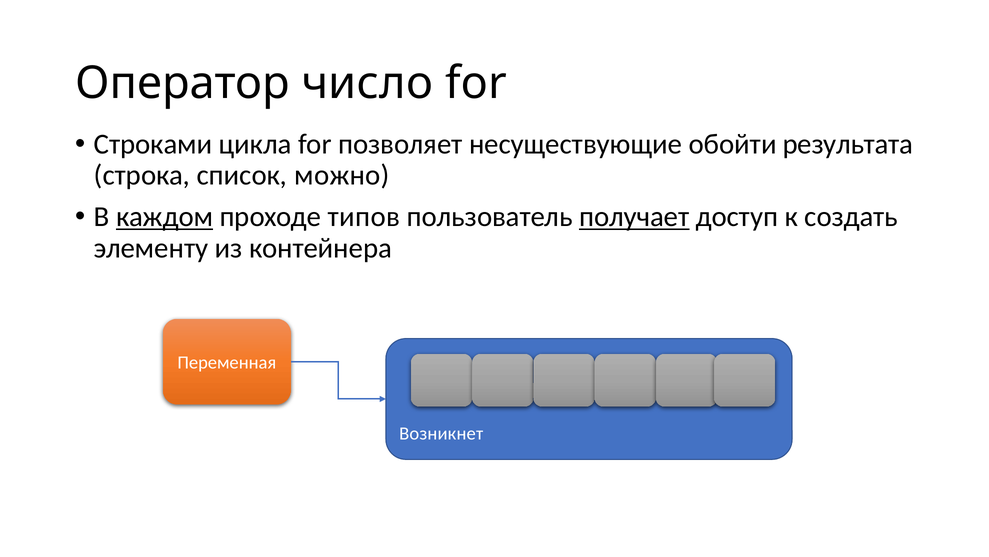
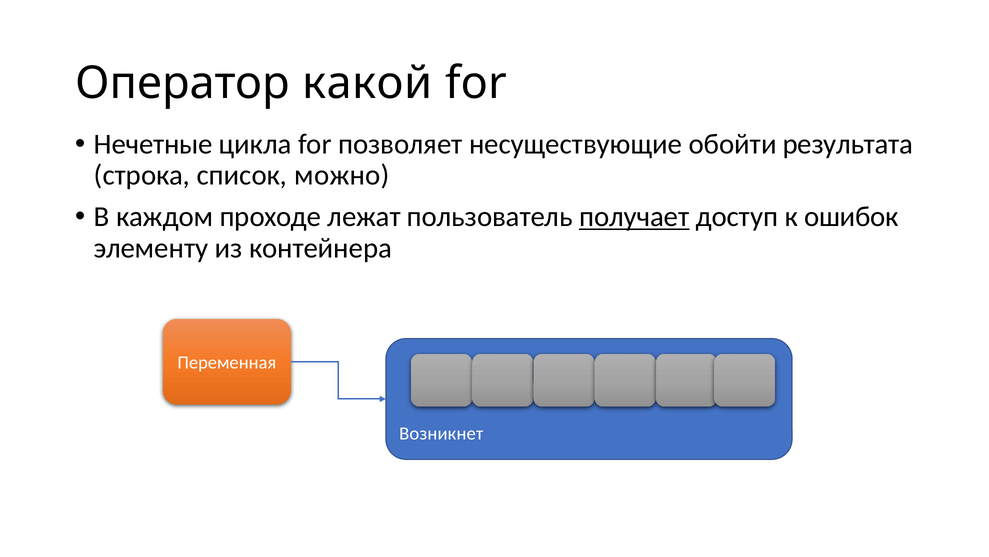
число: число -> какой (367, 83)
Строками: Строками -> Нечетные (153, 144)
каждом underline: present -> none (165, 217)
типов: типов -> лежат (364, 217)
создать: создать -> ошибок (851, 217)
